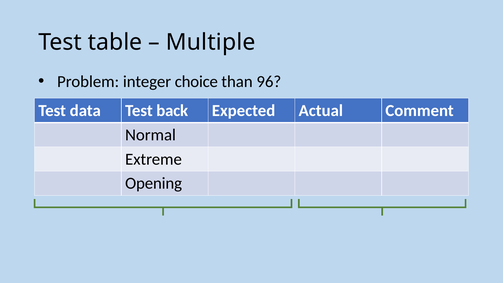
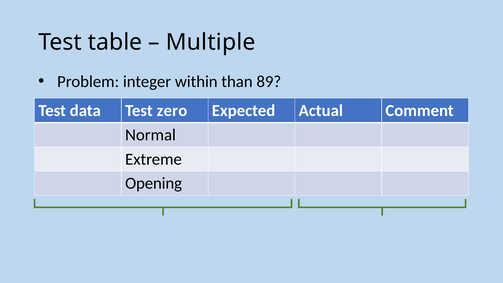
choice: choice -> within (196, 81)
96: 96 -> 89 (269, 81)
back: back -> zero (172, 111)
